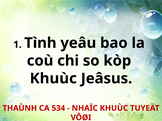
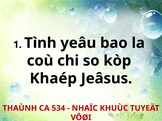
Khuùc: Khuùc -> Khaép (53, 79)
